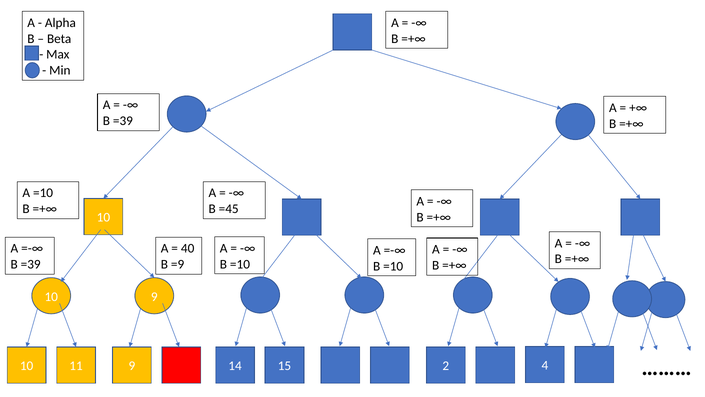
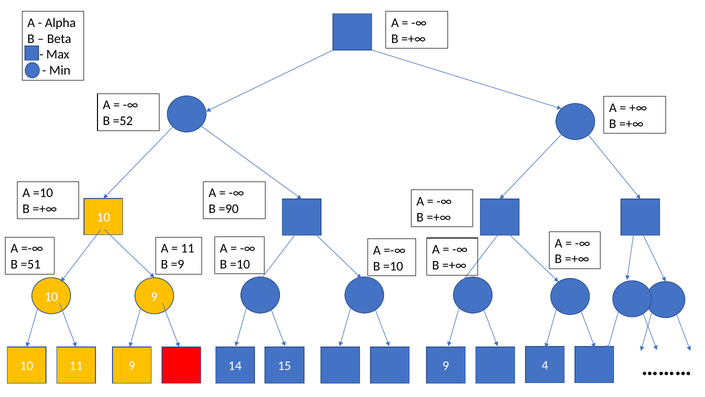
=39: =39 -> =52 (123, 121)
=45: =45 -> =90 (229, 209)
40: 40 -> 11 (188, 248)
=39: =39 -> =51 (31, 264)
14 2: 2 -> 9 (446, 366)
